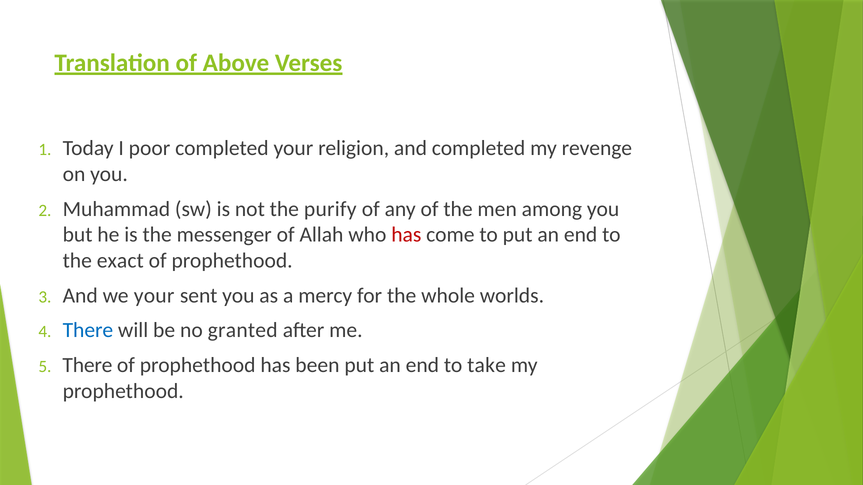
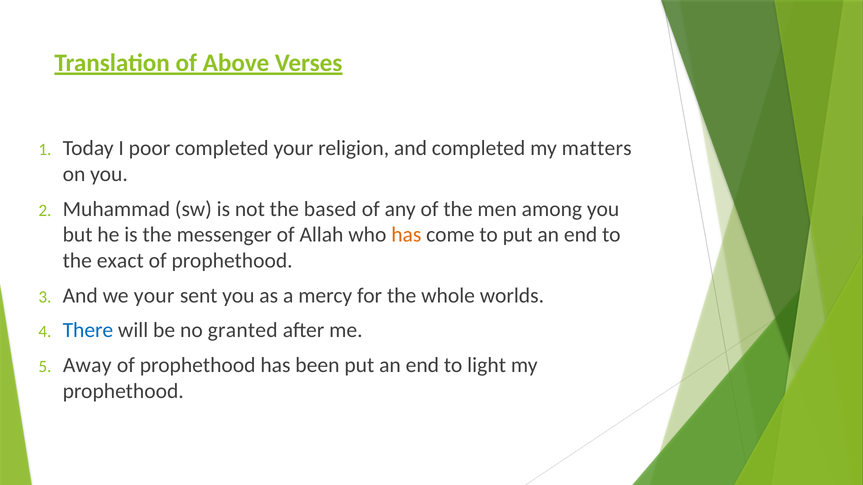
revenge: revenge -> matters (597, 148)
purify: purify -> based (330, 209)
has colour: red -> orange (406, 235)
There: There -> Away (87, 366)
take: take -> light (487, 366)
